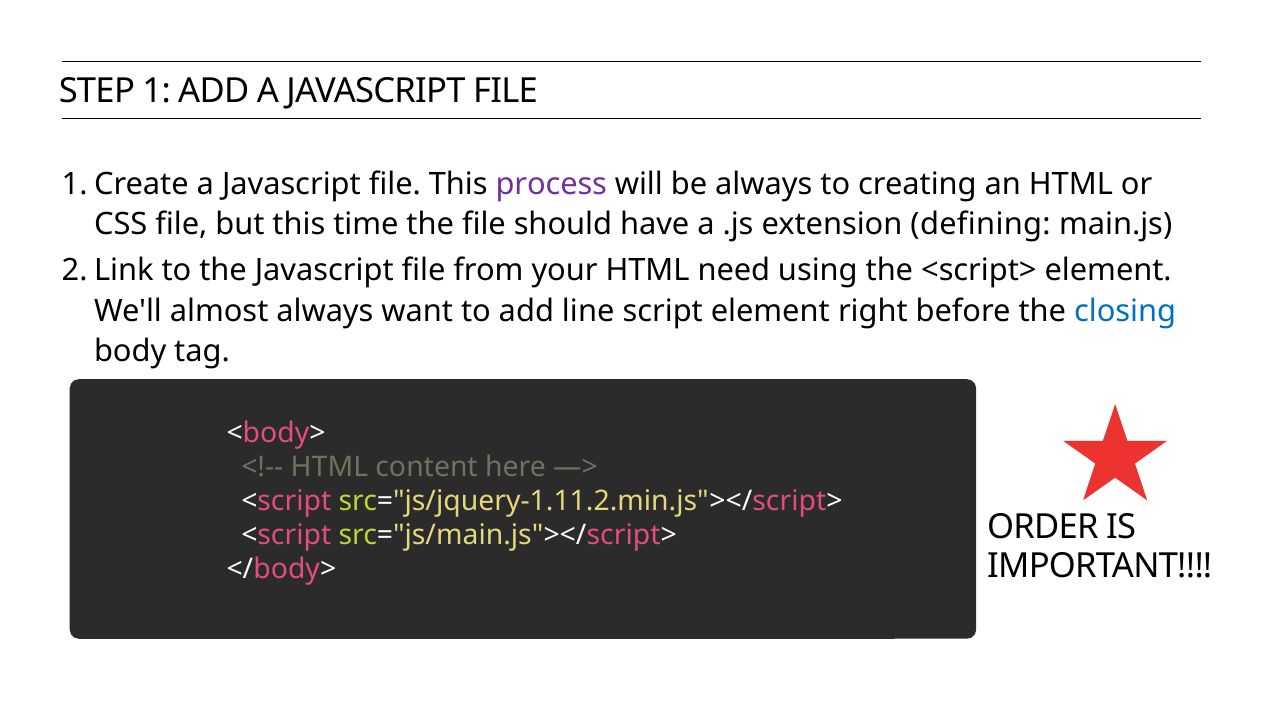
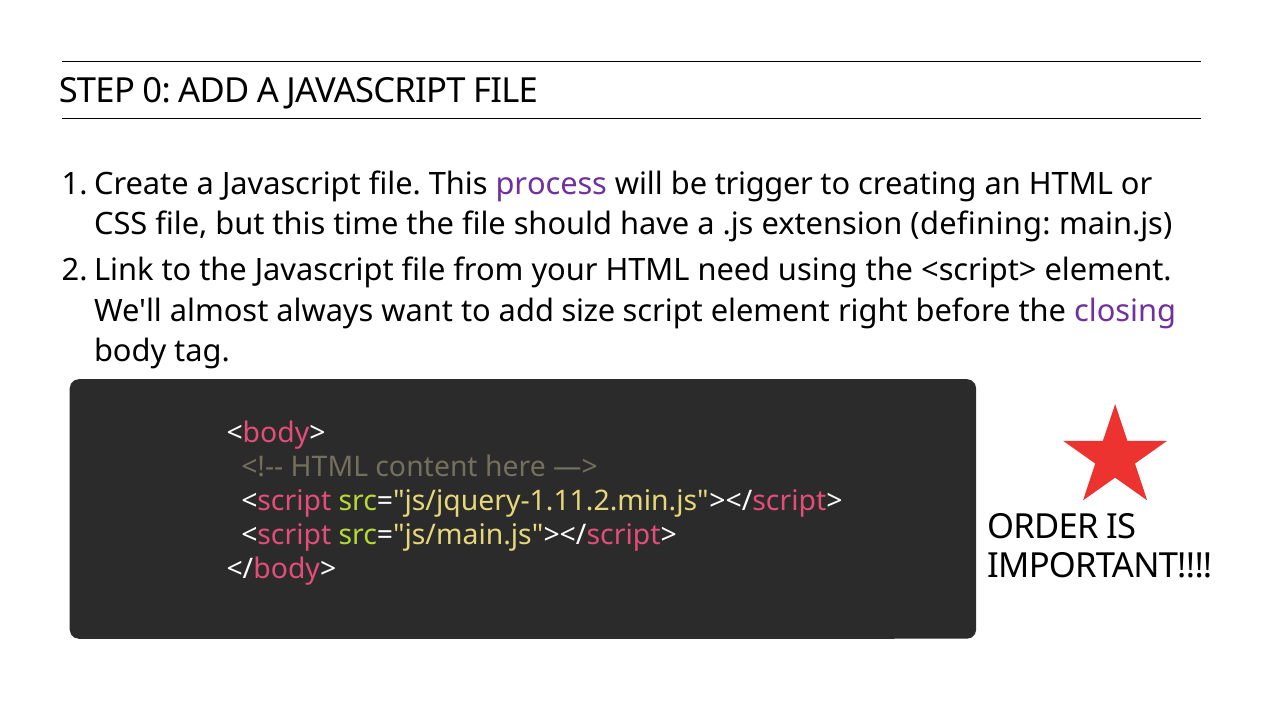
1: 1 -> 0 (157, 91)
be always: always -> trigger (764, 184)
line: line -> size (588, 311)
closing colour: blue -> purple (1125, 311)
